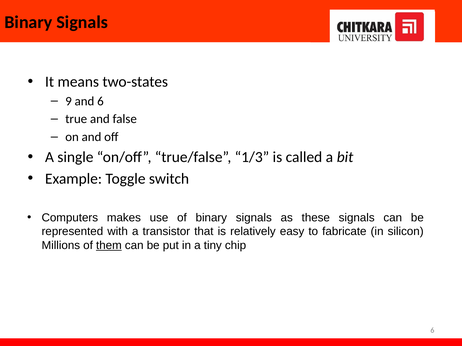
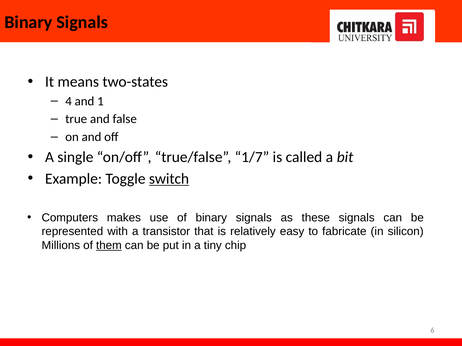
9: 9 -> 4 (69, 101)
and 6: 6 -> 1 (100, 101)
1/3: 1/3 -> 1/7 (252, 157)
switch underline: none -> present (169, 179)
